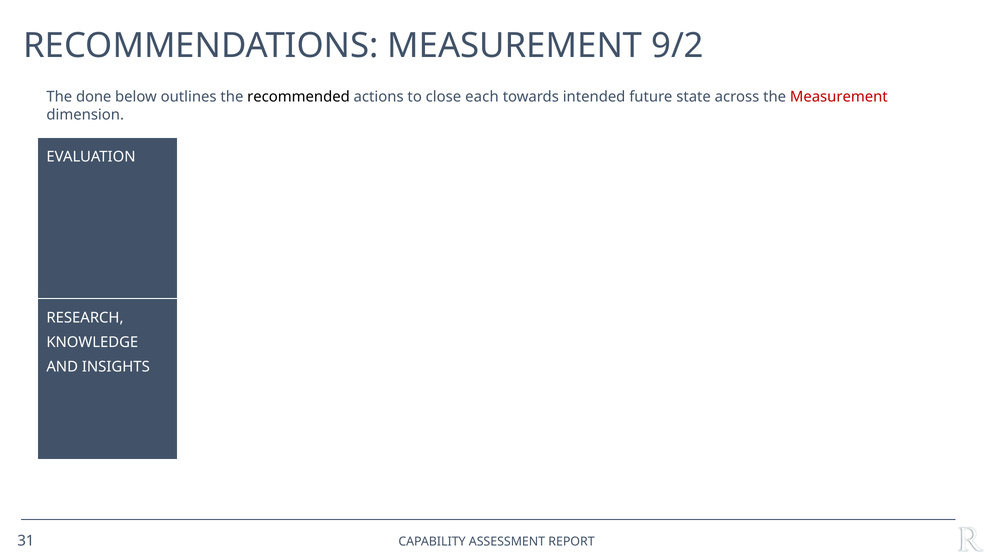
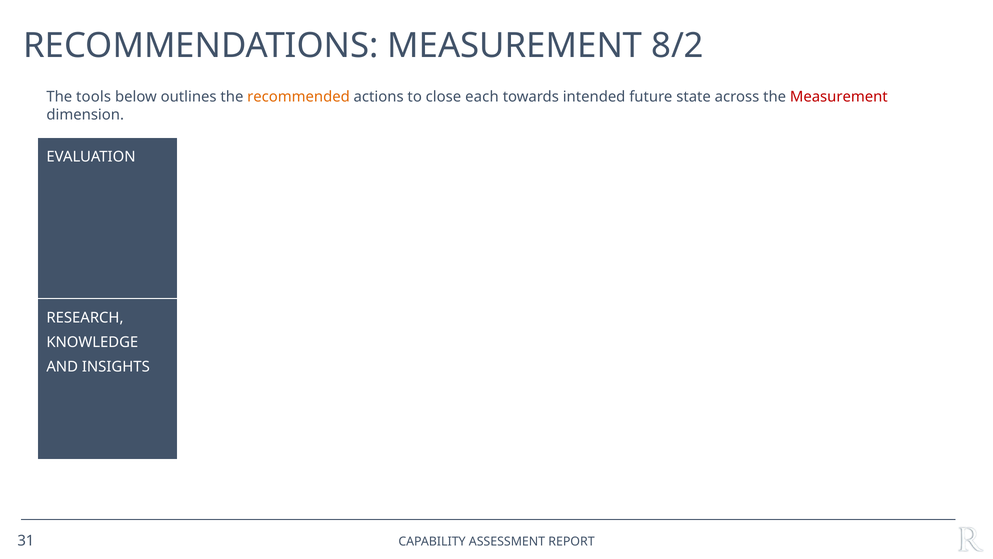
9/2: 9/2 -> 8/2 (678, 46)
done: done -> tools (94, 97)
recommended colour: black -> orange (299, 97)
